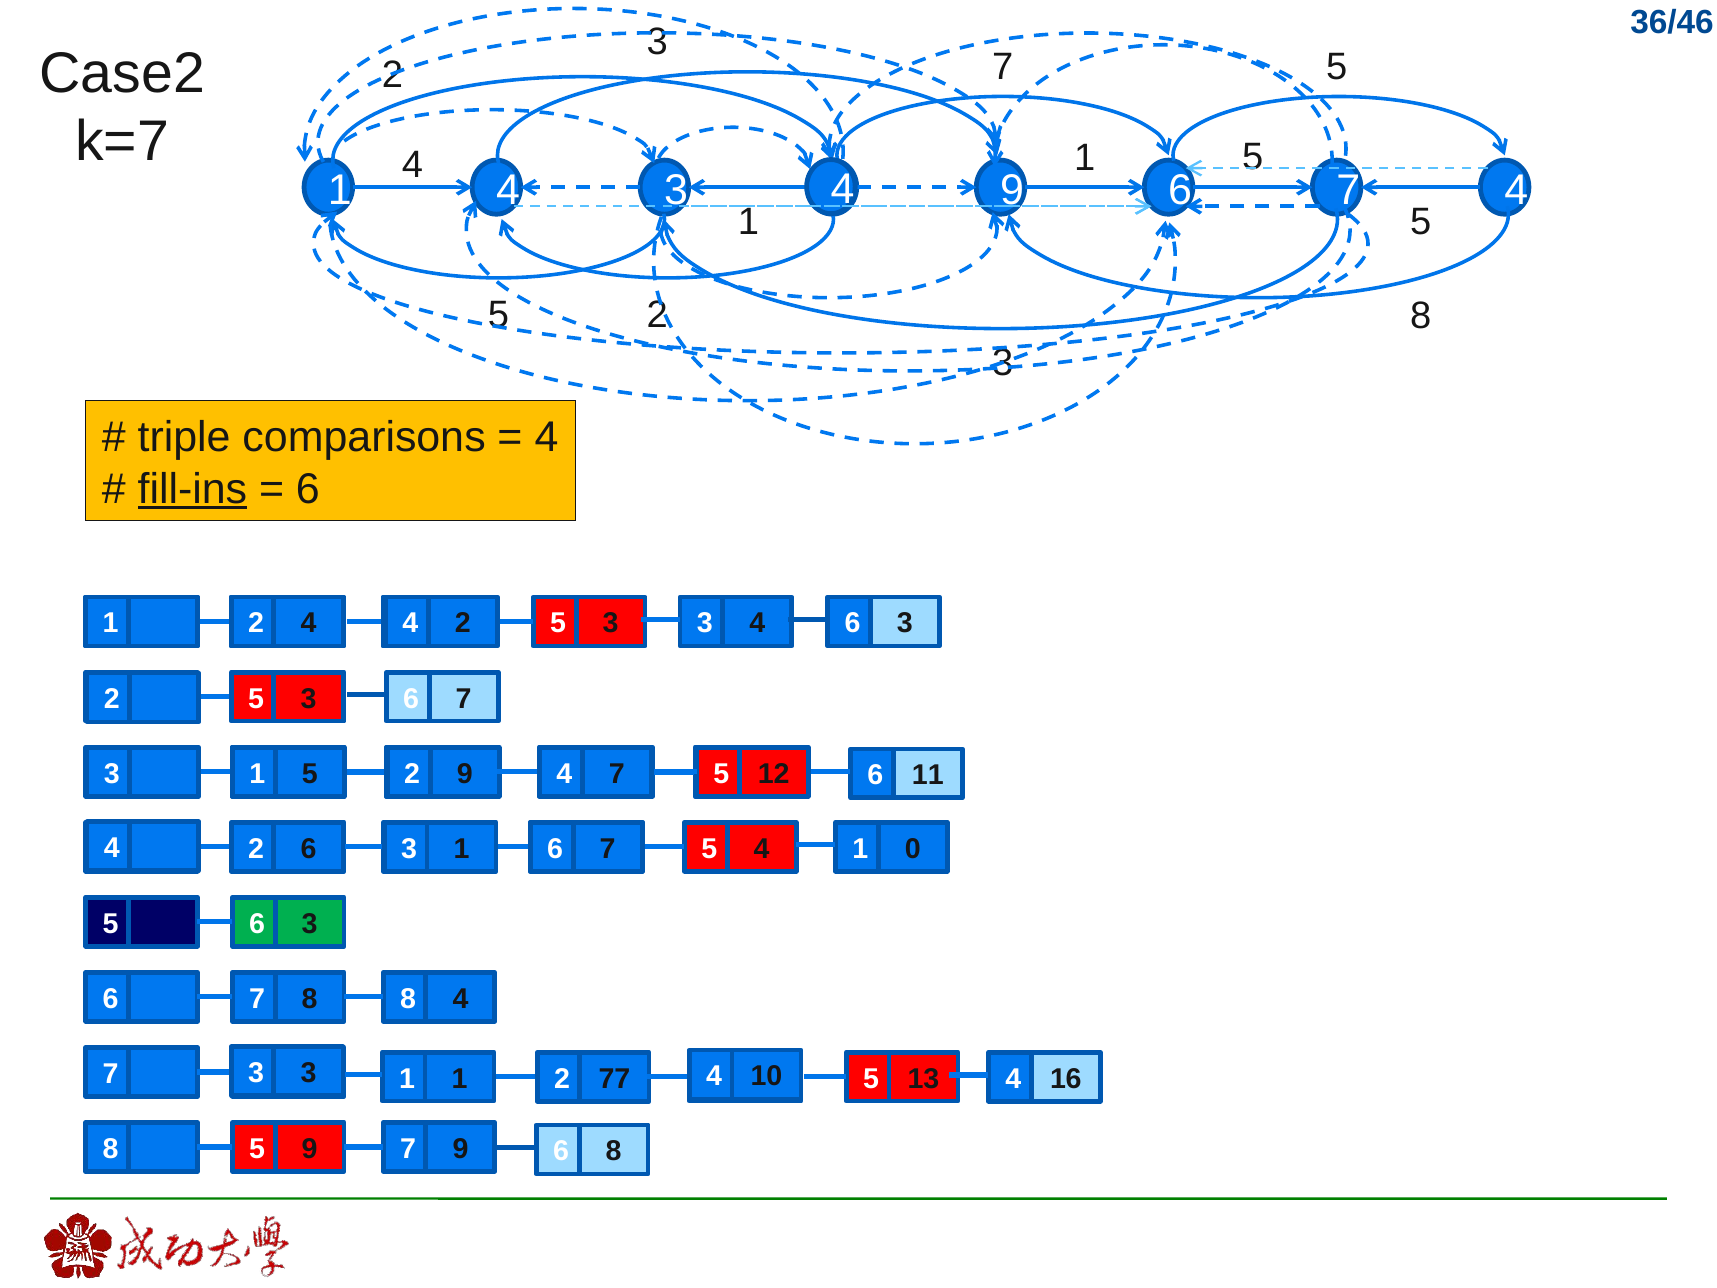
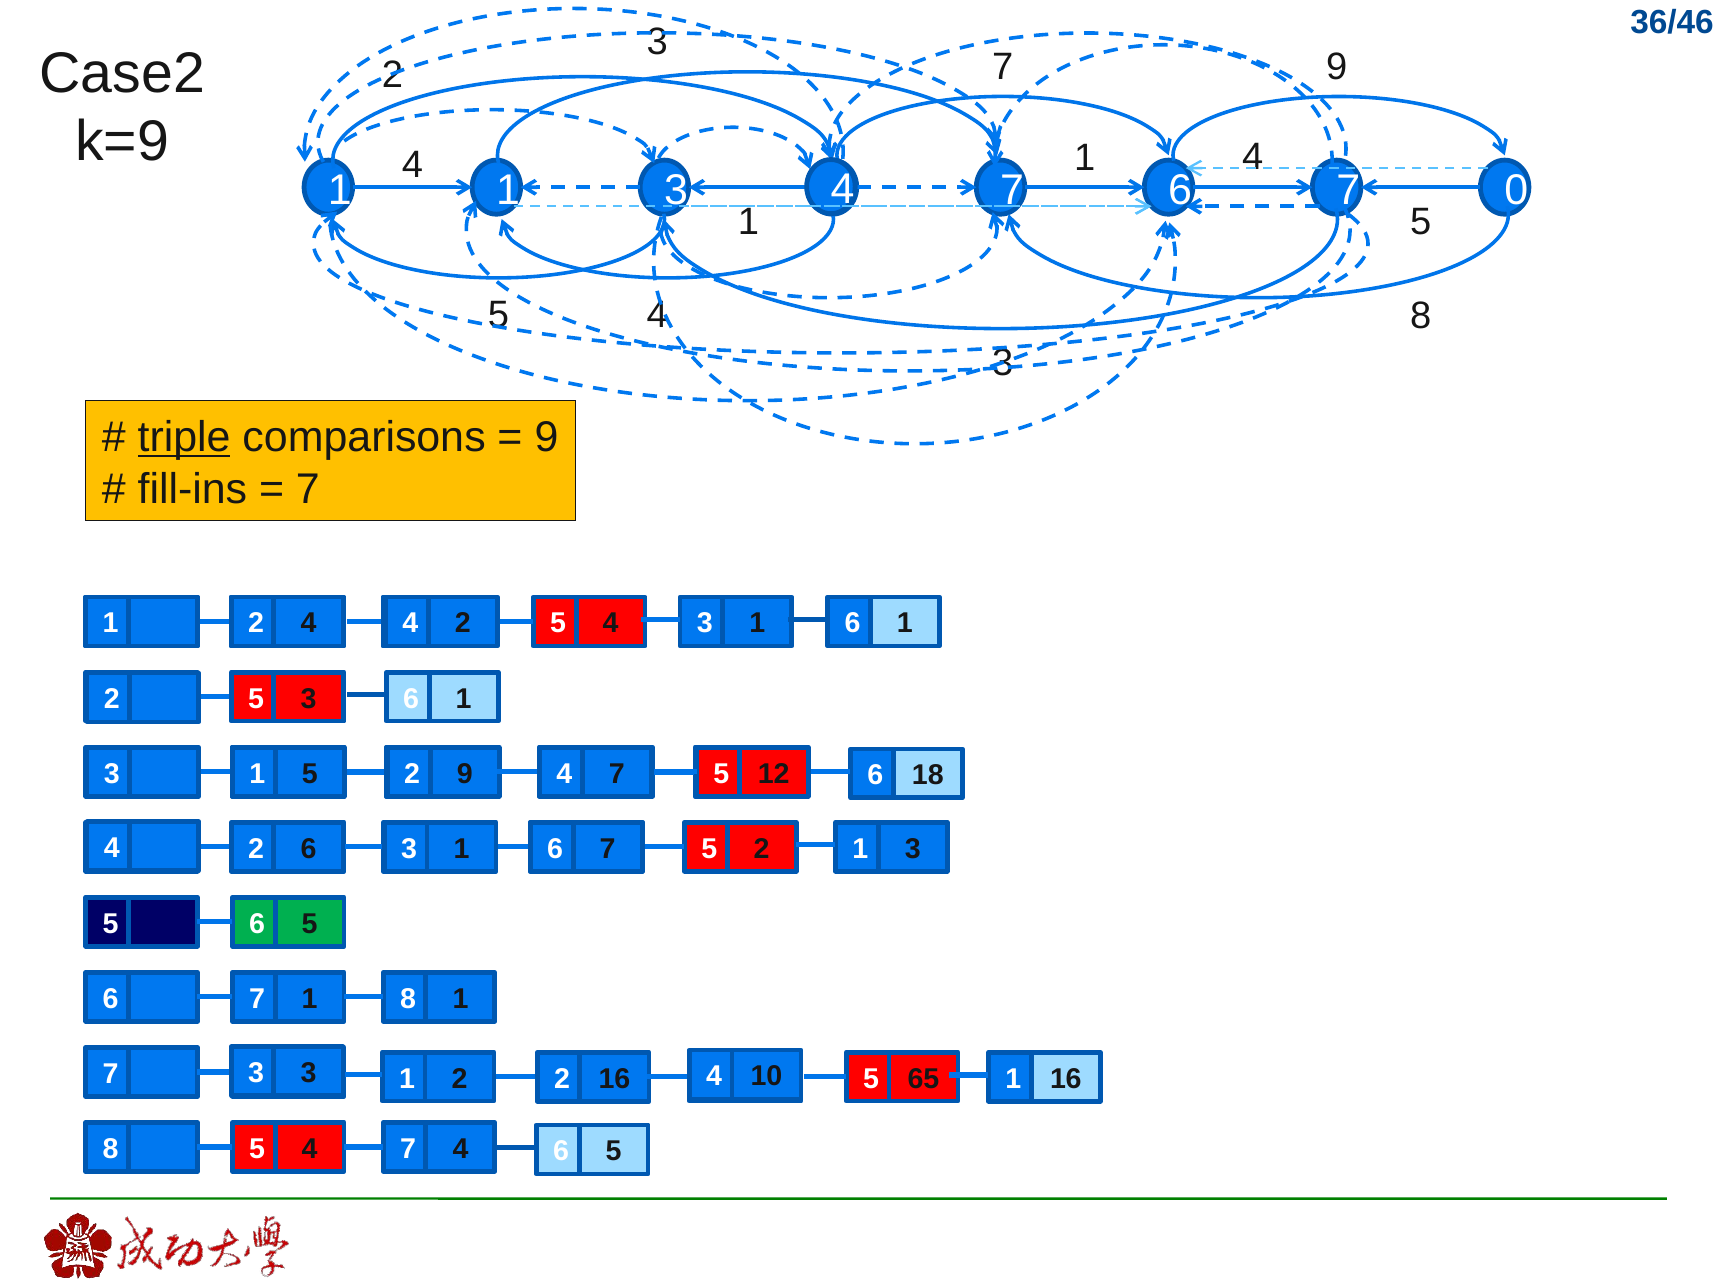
5: 5 -> 9 (1337, 67)
k=7: k=7 -> k=9 (122, 142)
5: 5 -> 4 (1253, 157)
4: 4 -> 1 (508, 190)
9: 9 -> 7 (1012, 190)
4: 4 -> 0 (1516, 190)
2: 2 -> 4 (657, 315)
triple underline: none -> present (184, 438)
4: 4 -> 9 (546, 438)
fill-ins underline: present -> none (192, 489)
6: 6 -> 7 (308, 489)
3: 3 -> 4 (611, 623)
4: 4 -> 1 (757, 623)
3: 3 -> 1 (905, 623)
7: 7 -> 1 (464, 698)
11: 11 -> 18 (928, 775)
4: 4 -> 2 (762, 849)
0: 0 -> 3 (913, 849)
3: 3 -> 5 (310, 924)
8: 8 -> 1 (310, 999)
4: 4 -> 1 (460, 999)
4: 4 -> 1 (1013, 1079)
1: 1 -> 2 (460, 1078)
2 77: 77 -> 16 (614, 1079)
13: 13 -> 65 (924, 1078)
9: 9 -> 4 (310, 1149)
9: 9 -> 4 (460, 1149)
8: 8 -> 5 (614, 1151)
